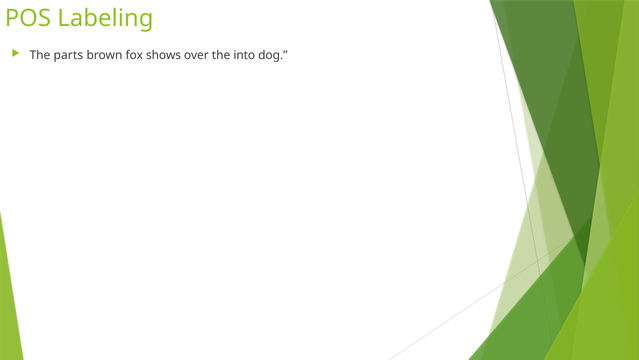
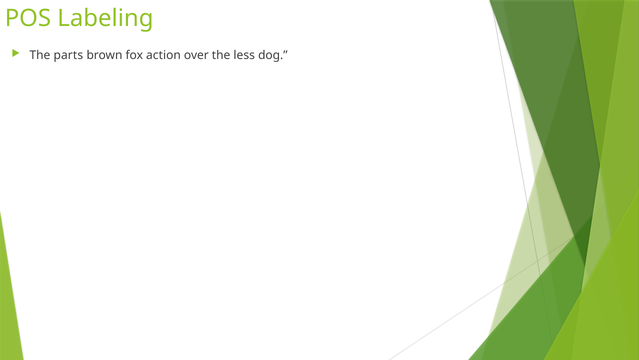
shows: shows -> action (163, 55)
into: into -> less (244, 55)
